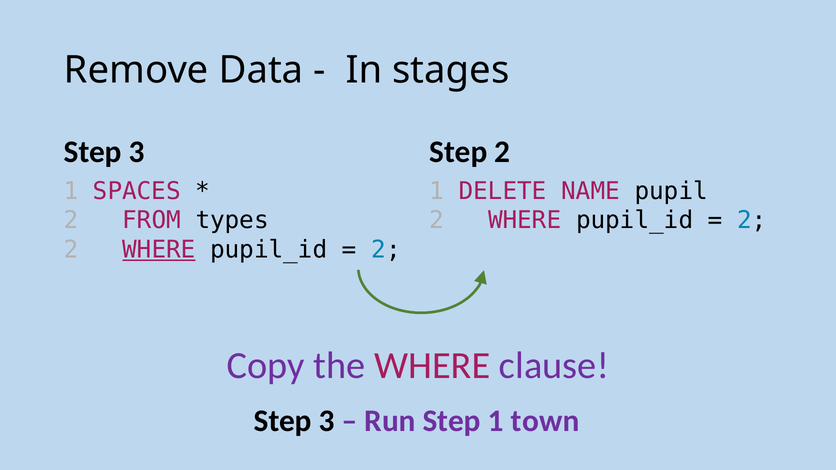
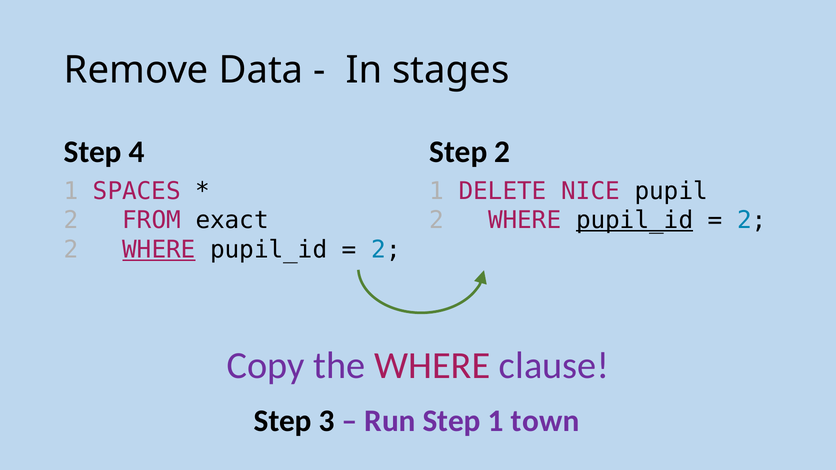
3: 3 -> 4 (137, 152)
NAME: NAME -> NICE (591, 191)
types: types -> exact (232, 221)
pupil_id underline: none -> present (635, 221)
